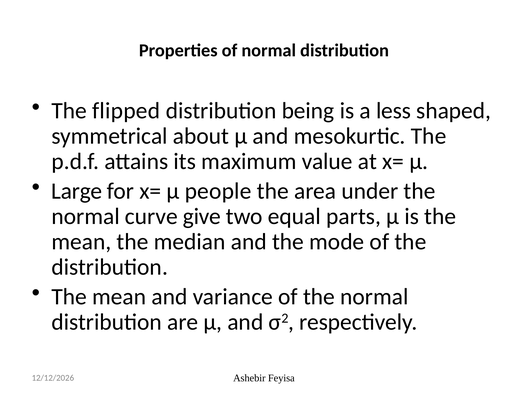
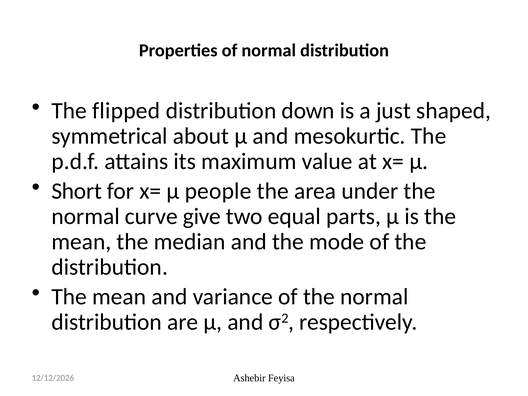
being: being -> down (308, 111)
less: less -> just (393, 111)
Large: Large -> Short (77, 191)
